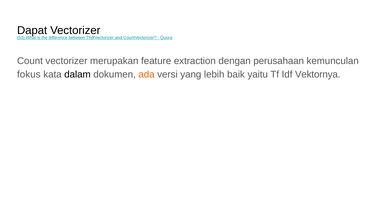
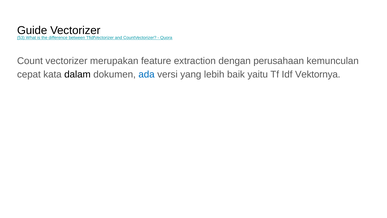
Dapat: Dapat -> Guide (32, 30)
fokus: fokus -> cepat (29, 74)
ada colour: orange -> blue (147, 74)
